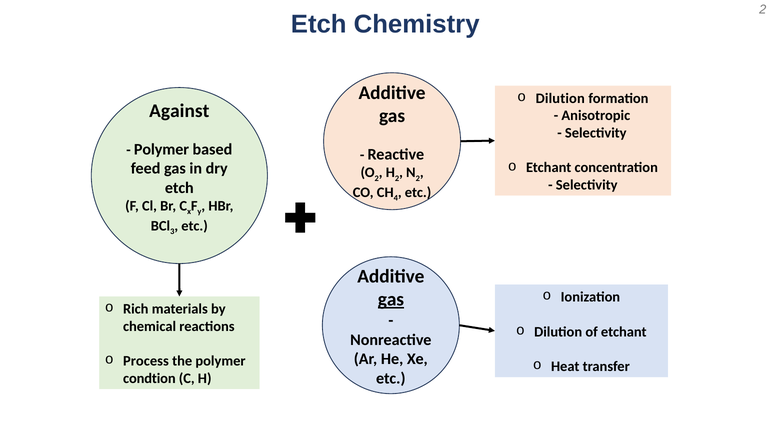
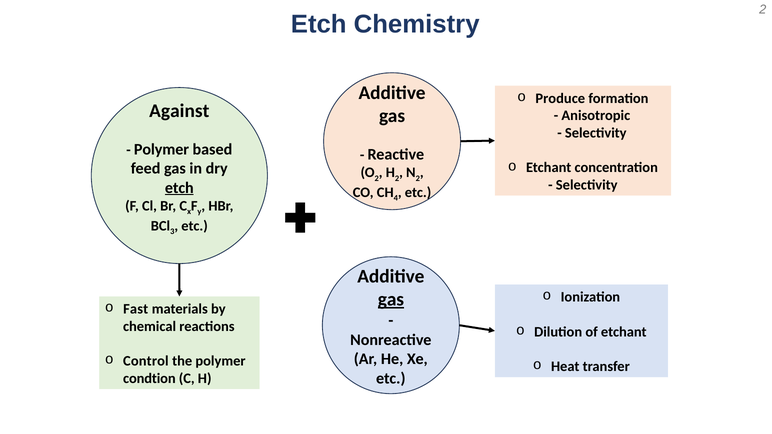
Dilution: Dilution -> Produce (560, 98)
etch underline: none -> present (179, 188)
Rich: Rich -> Fast (136, 309)
Process: Process -> Control (146, 361)
